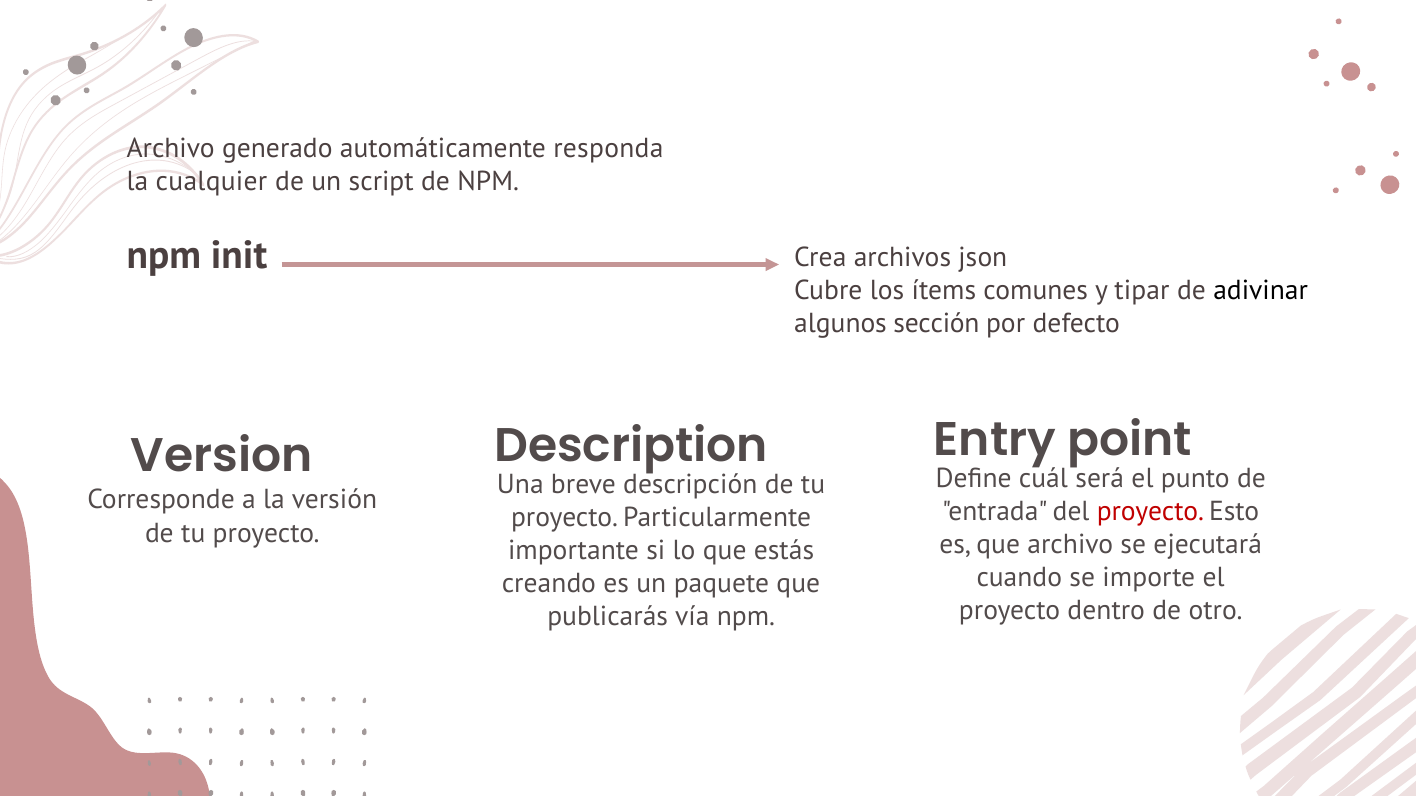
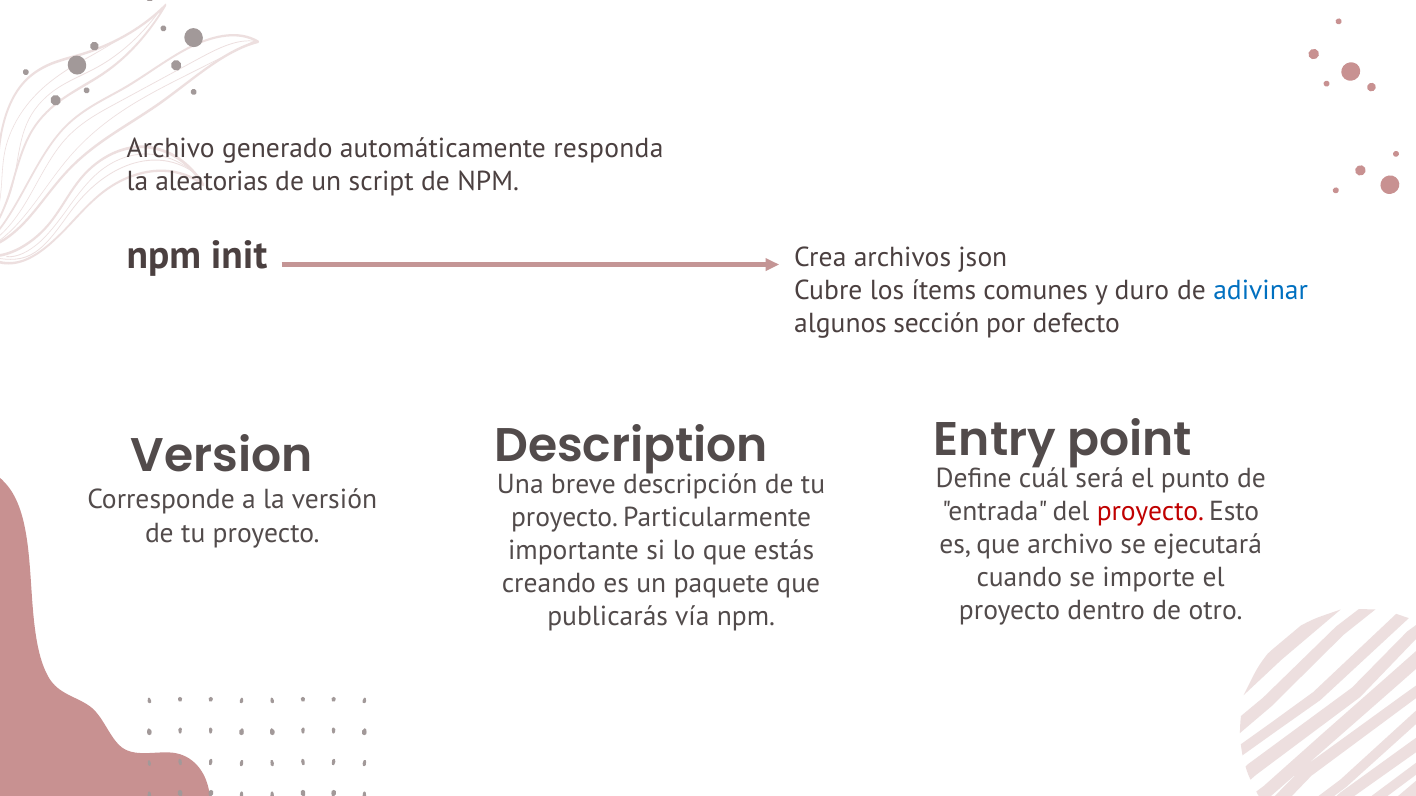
cualquier: cualquier -> aleatorias (212, 182)
tipar: tipar -> duro (1142, 291)
adivinar colour: black -> blue (1261, 291)
